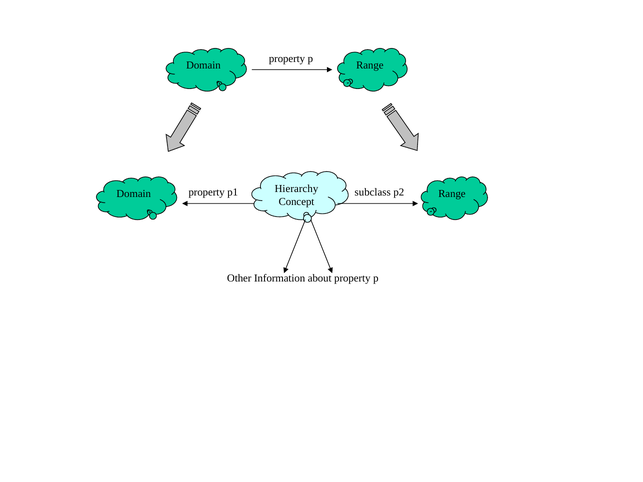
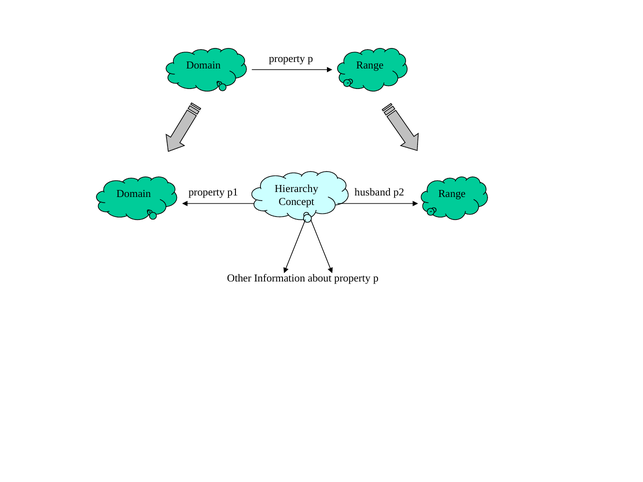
subclass: subclass -> husband (373, 193)
